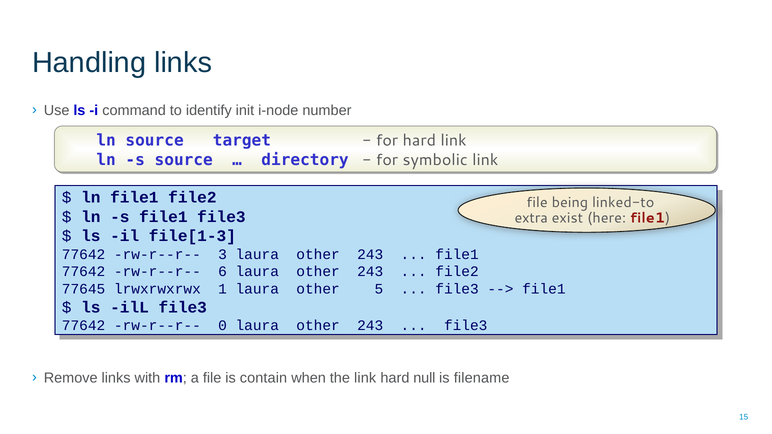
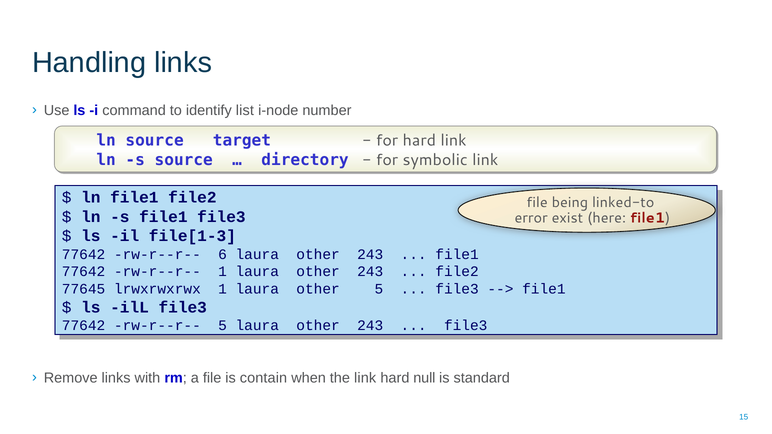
init: init -> list (245, 110)
extra: extra -> error (531, 218)
3: 3 -> 6 (223, 254)
6: 6 -> 1 (223, 272)
0: 0 -> 5 (223, 326)
filename: filename -> standard (482, 378)
